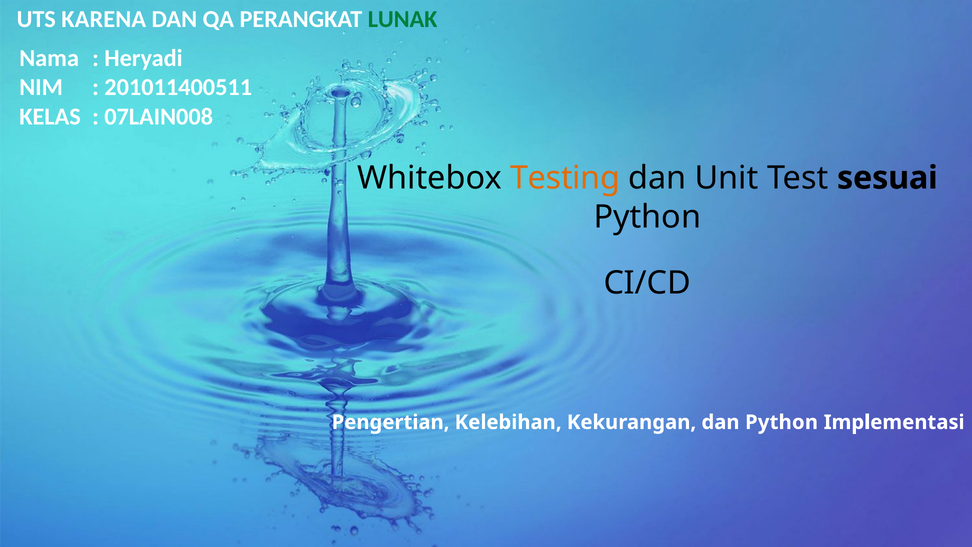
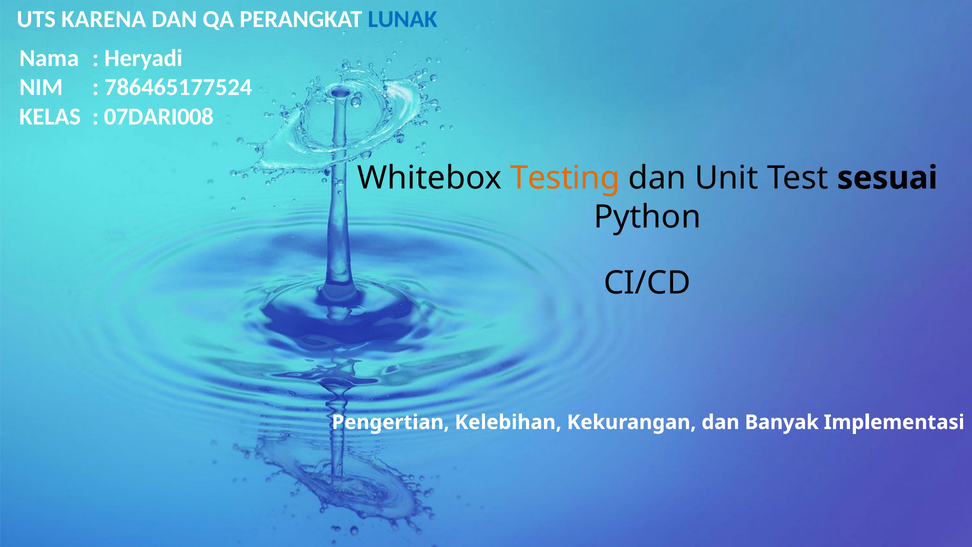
LUNAK colour: green -> blue (403, 19)
201011400511: 201011400511 -> 786465177524 (178, 87)
07LAIN008: 07LAIN008 -> 07DARI008 (159, 117)
dan Python: Python -> Banyak (782, 422)
